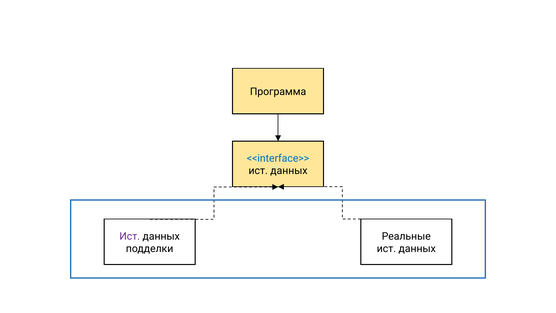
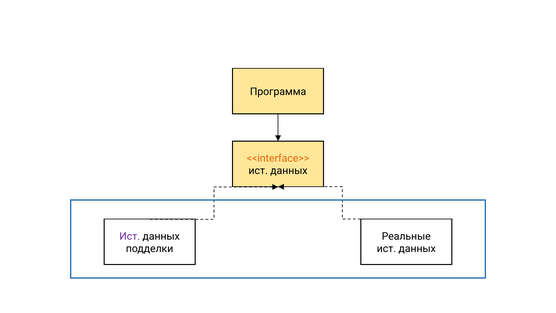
<<interface>> colour: blue -> orange (278, 158)
